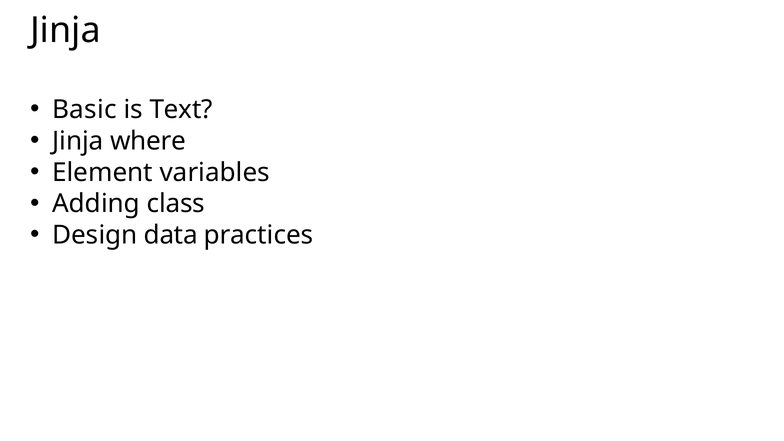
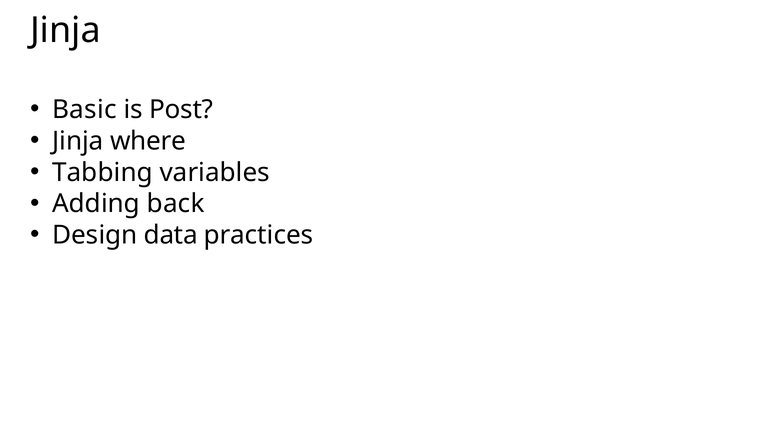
Text: Text -> Post (181, 110)
Element: Element -> Tabbing (103, 172)
class: class -> back (176, 204)
